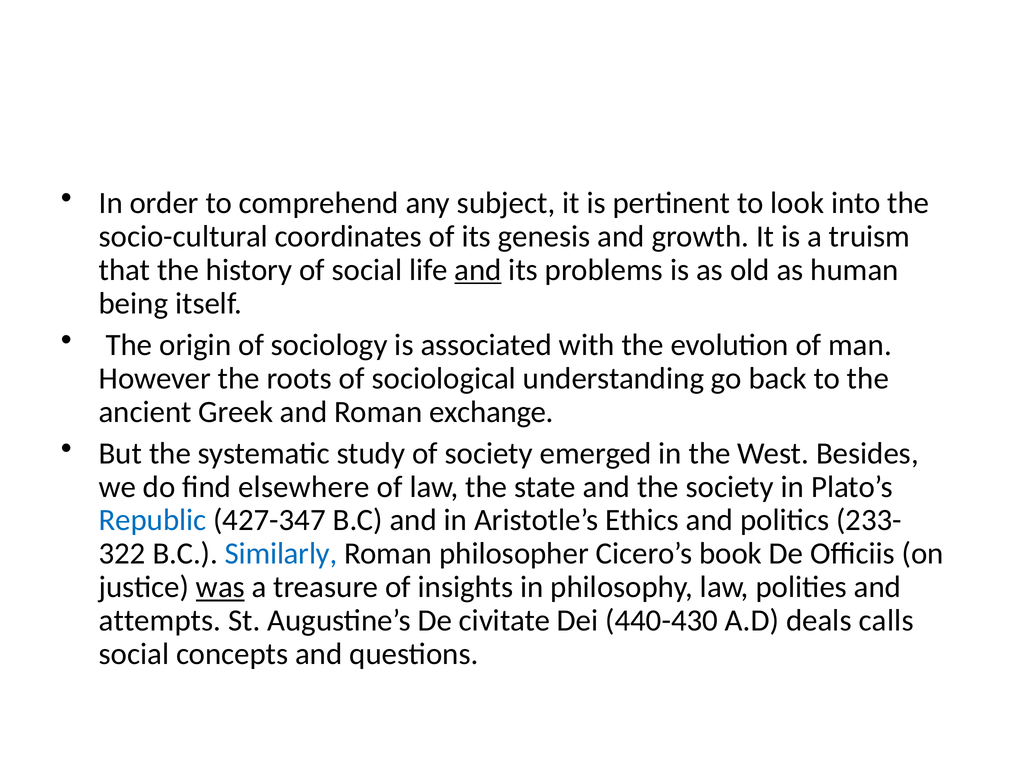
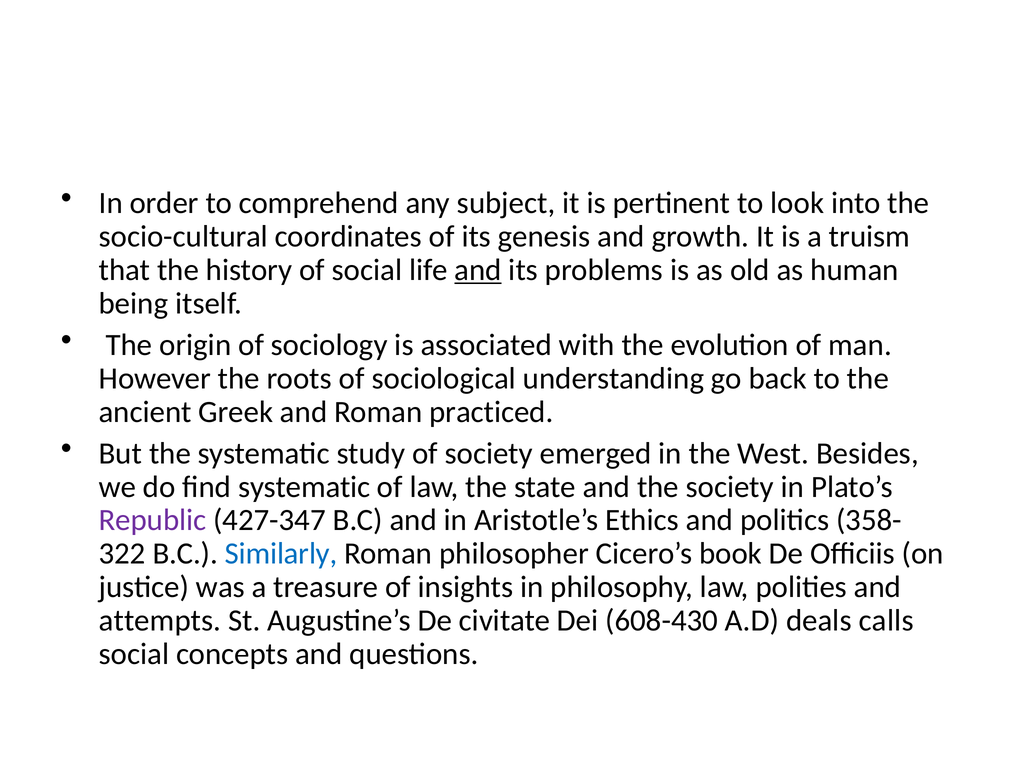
exchange: exchange -> practiced (491, 412)
find elsewhere: elsewhere -> systematic (304, 487)
Republic colour: blue -> purple (153, 520)
233-: 233- -> 358- (869, 520)
was underline: present -> none (220, 587)
440-430: 440-430 -> 608-430 (662, 620)
